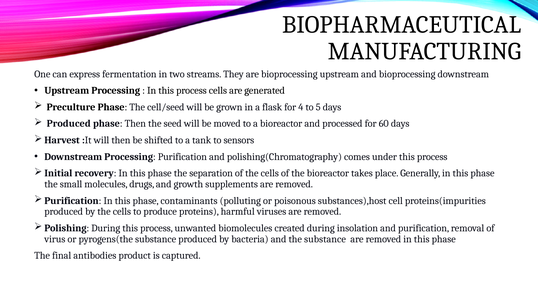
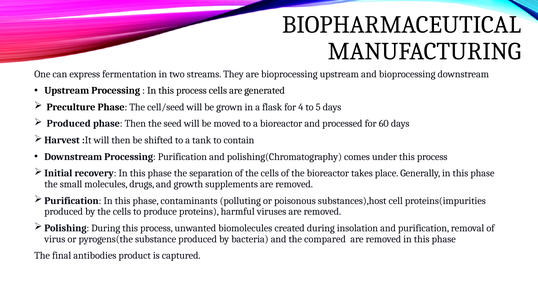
sensors: sensors -> contain (239, 140)
the substance: substance -> compared (325, 239)
